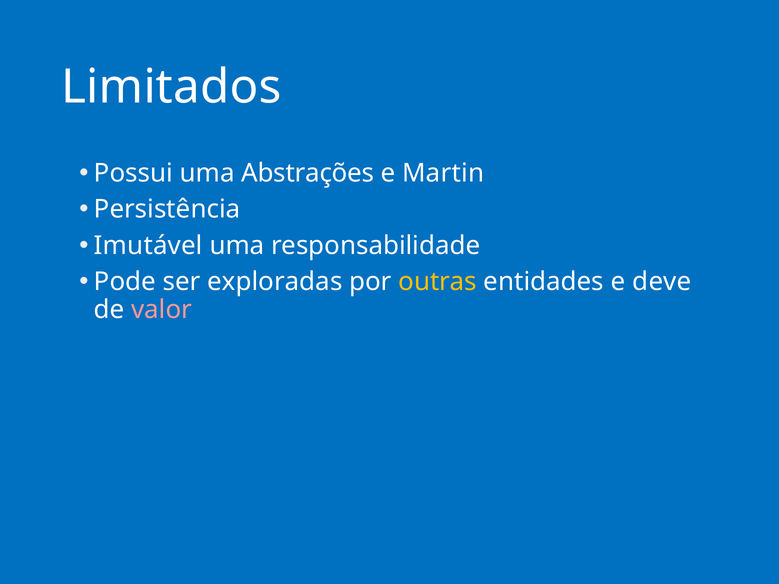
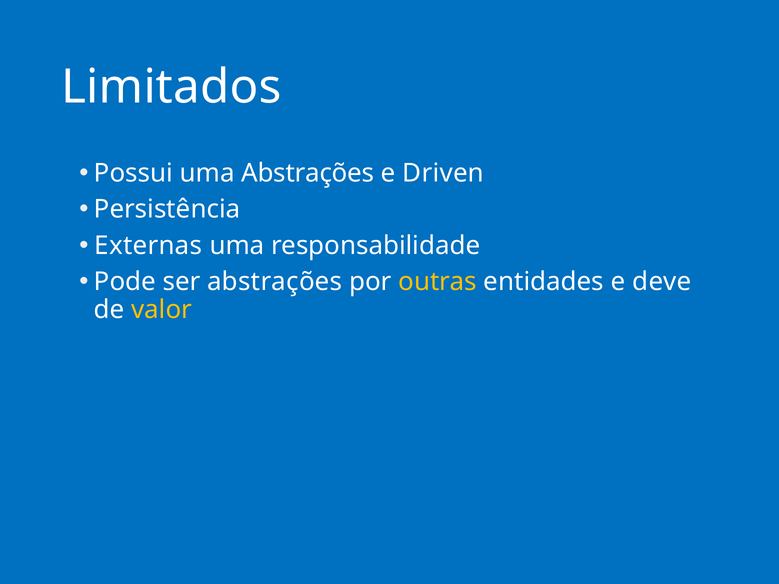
Martin: Martin -> Driven (443, 173)
Imutável: Imutável -> Externas (148, 246)
ser exploradas: exploradas -> abstrações (275, 282)
valor colour: pink -> yellow (162, 310)
